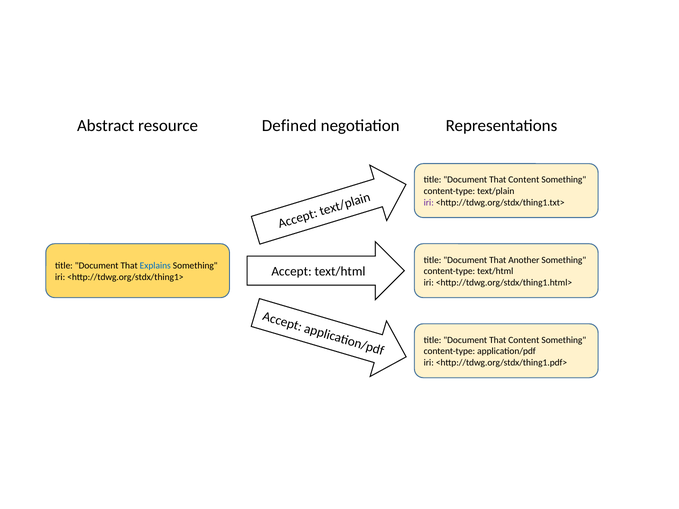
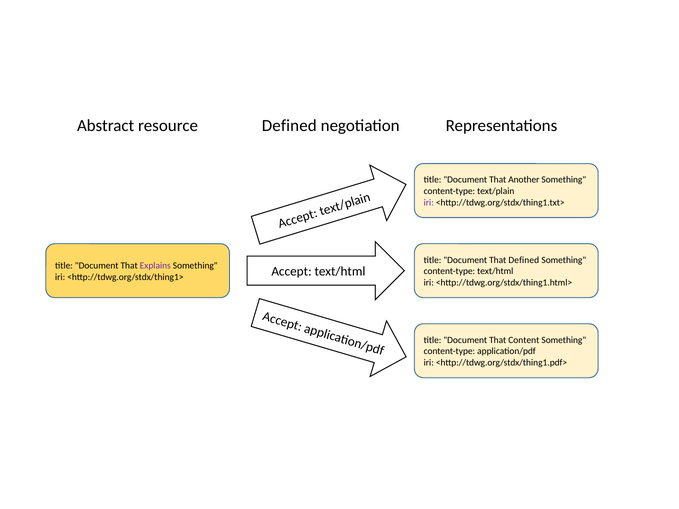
Content: Content -> Another (524, 180)
That Another: Another -> Defined (524, 260)
Explains colour: blue -> purple (155, 266)
